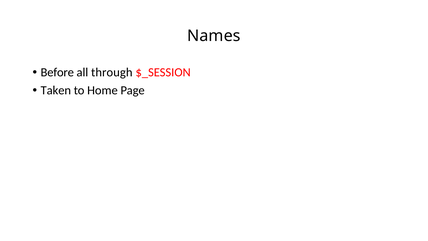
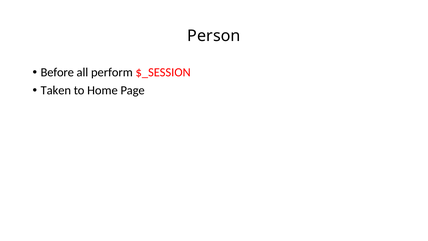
Names: Names -> Person (214, 36)
through: through -> perform (112, 72)
